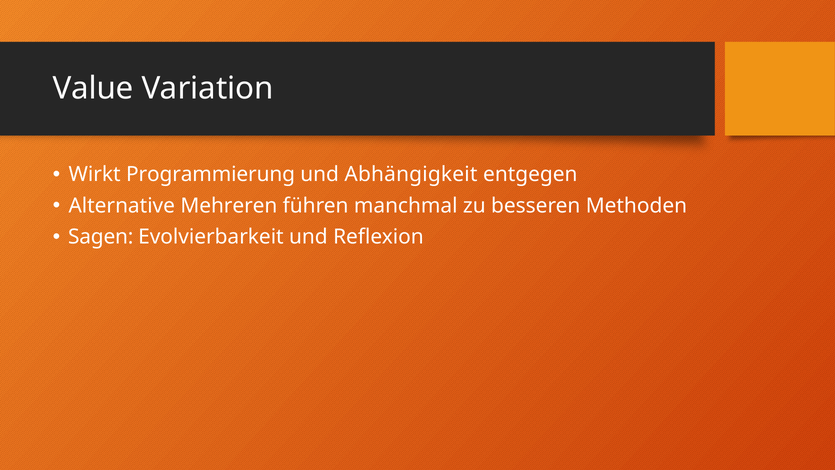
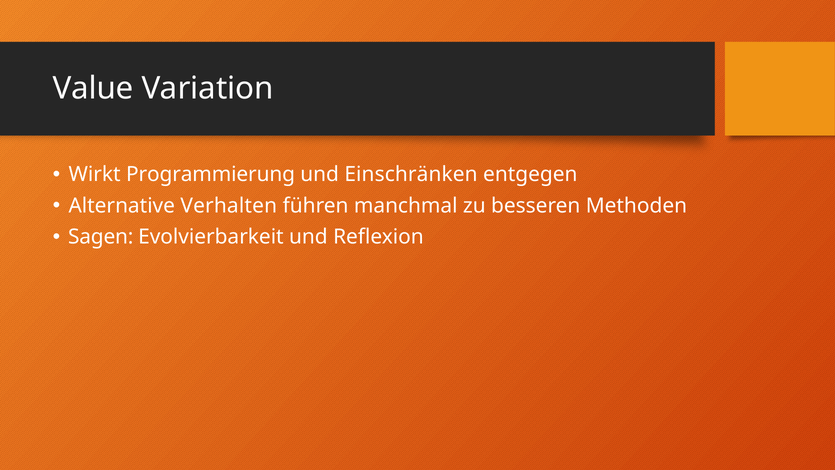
Abhängigkeit: Abhängigkeit -> Einschränken (411, 174)
Mehreren: Mehreren -> Verhalten (229, 206)
